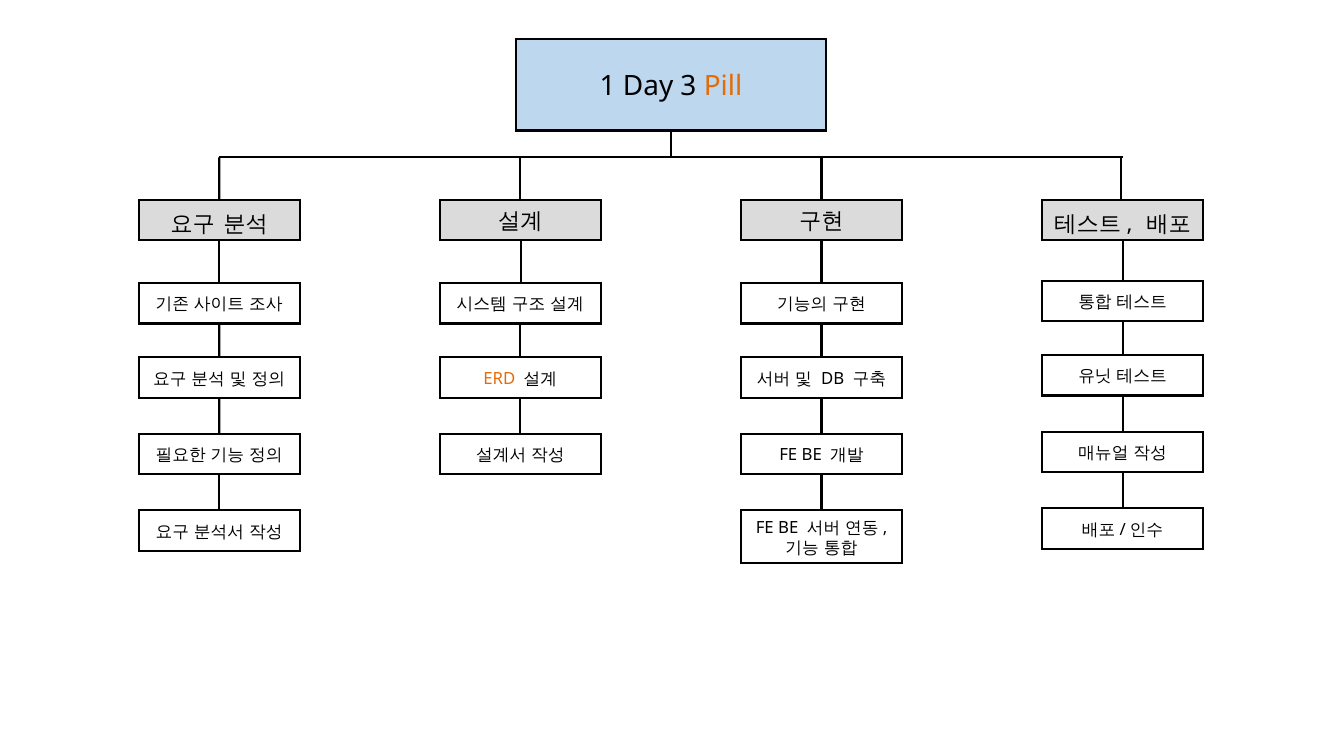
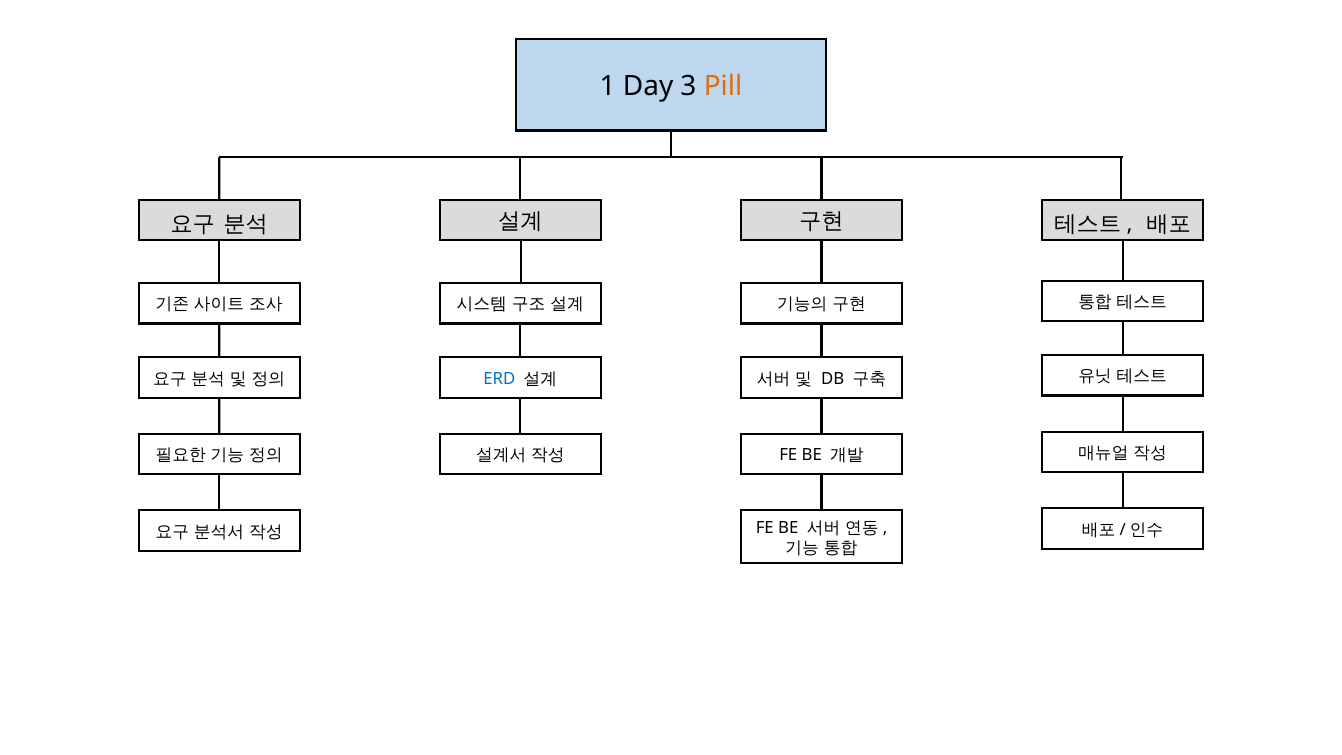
ERD colour: orange -> blue (499, 379)
